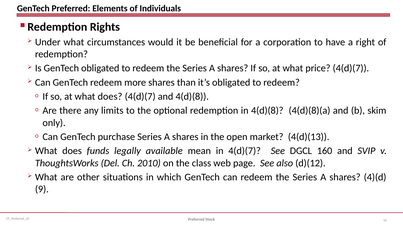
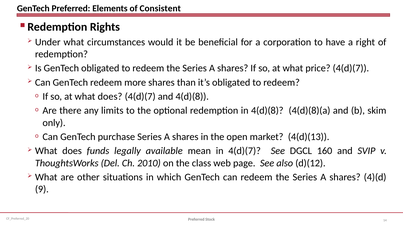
Individuals: Individuals -> Consistent (160, 9)
